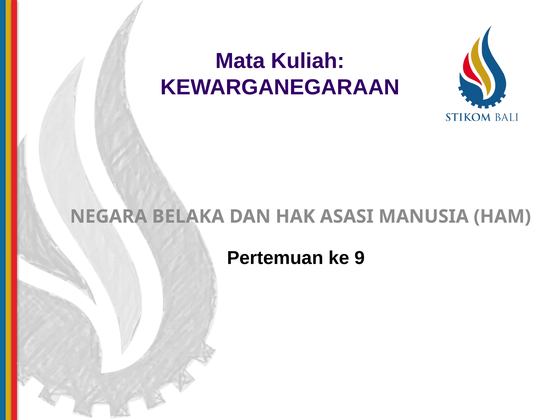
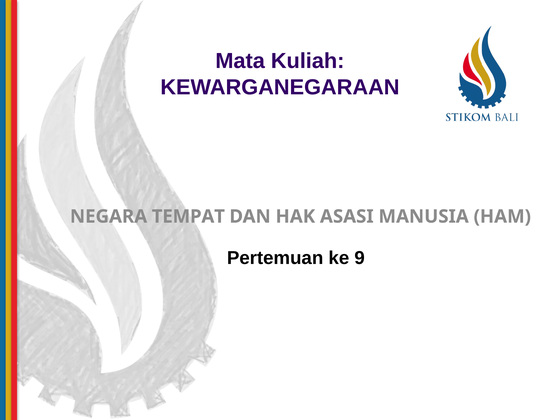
BELAKA: BELAKA -> TEMPAT (188, 216)
